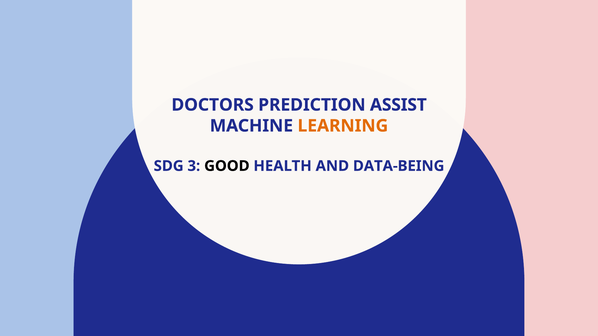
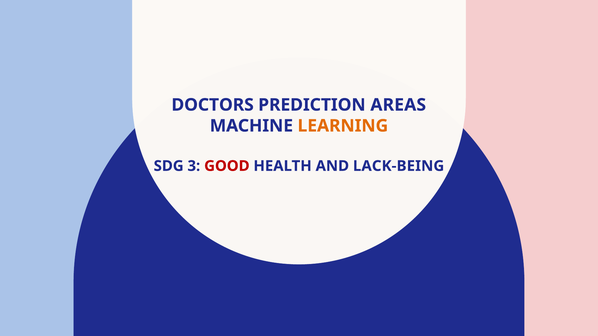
ASSIST: ASSIST -> AREAS (398, 105)
GOOD colour: black -> red (227, 166)
DATA-BEING: DATA-BEING -> LACK-BEING (399, 166)
